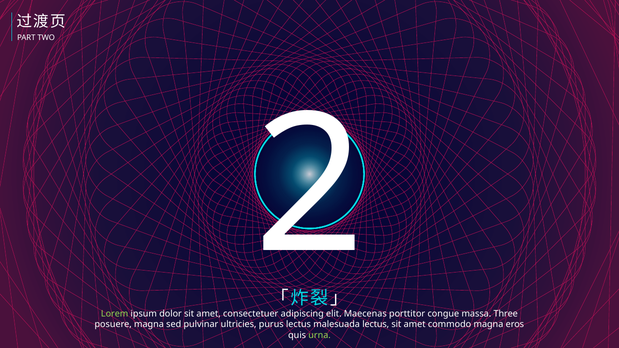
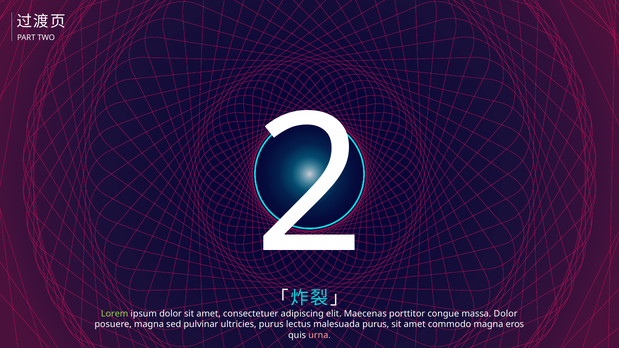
massa Three: Three -> Dolor (506, 314)
lectus: lectus -> purus (376, 325)
urna colour: light green -> pink (320, 335)
